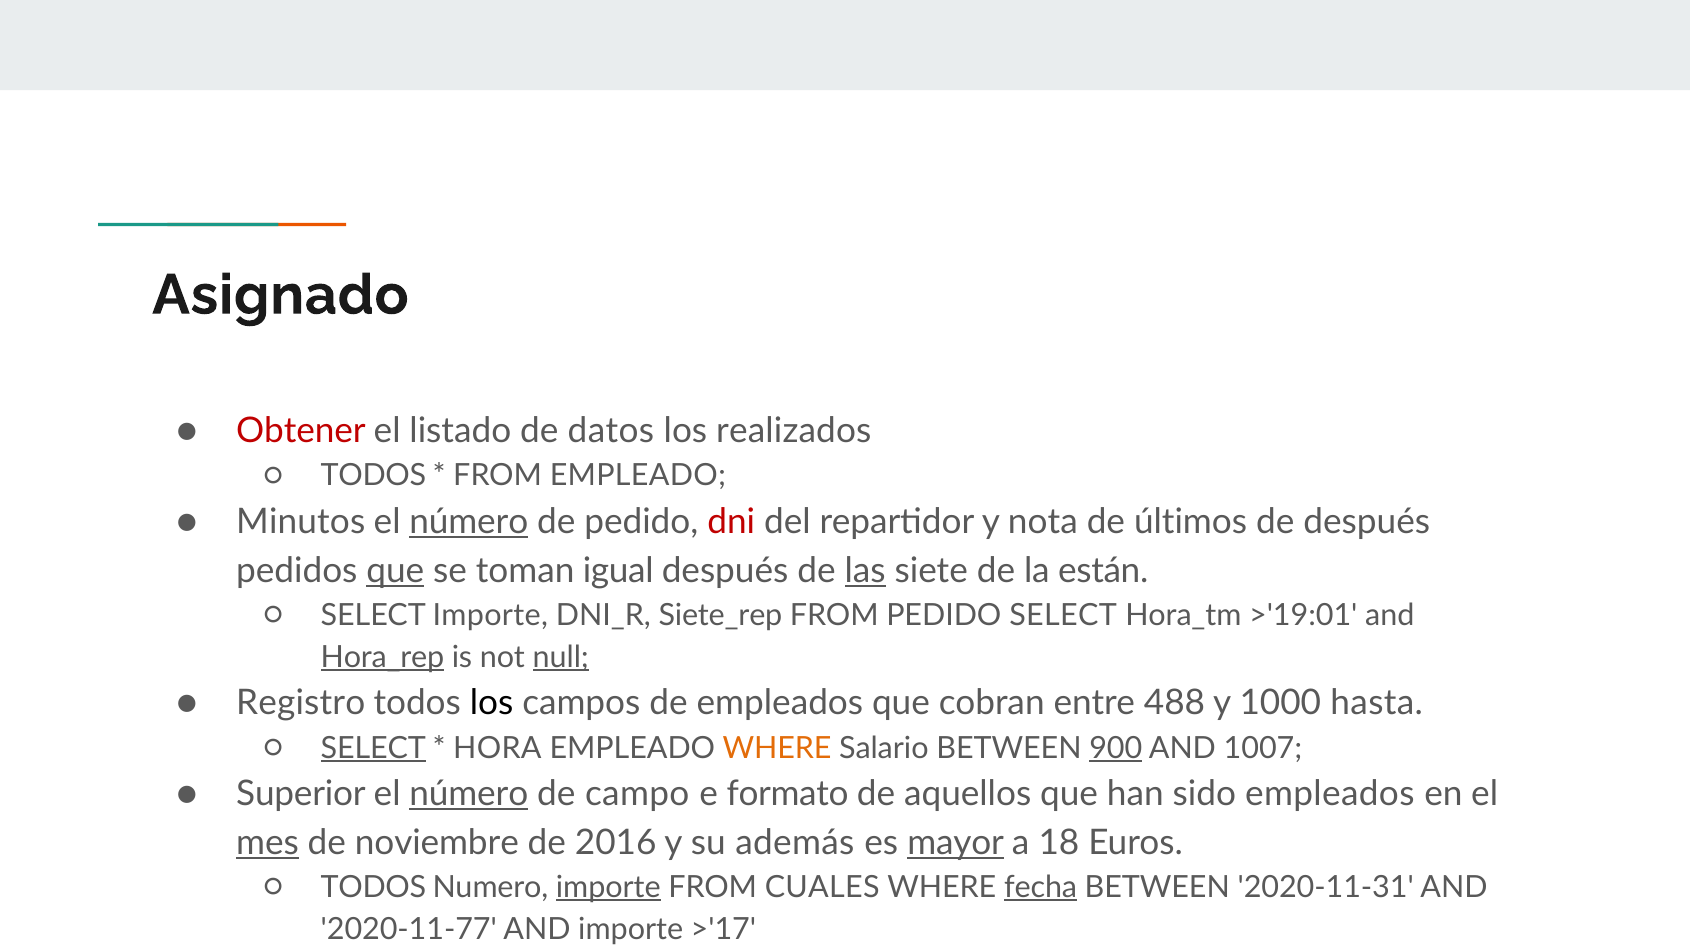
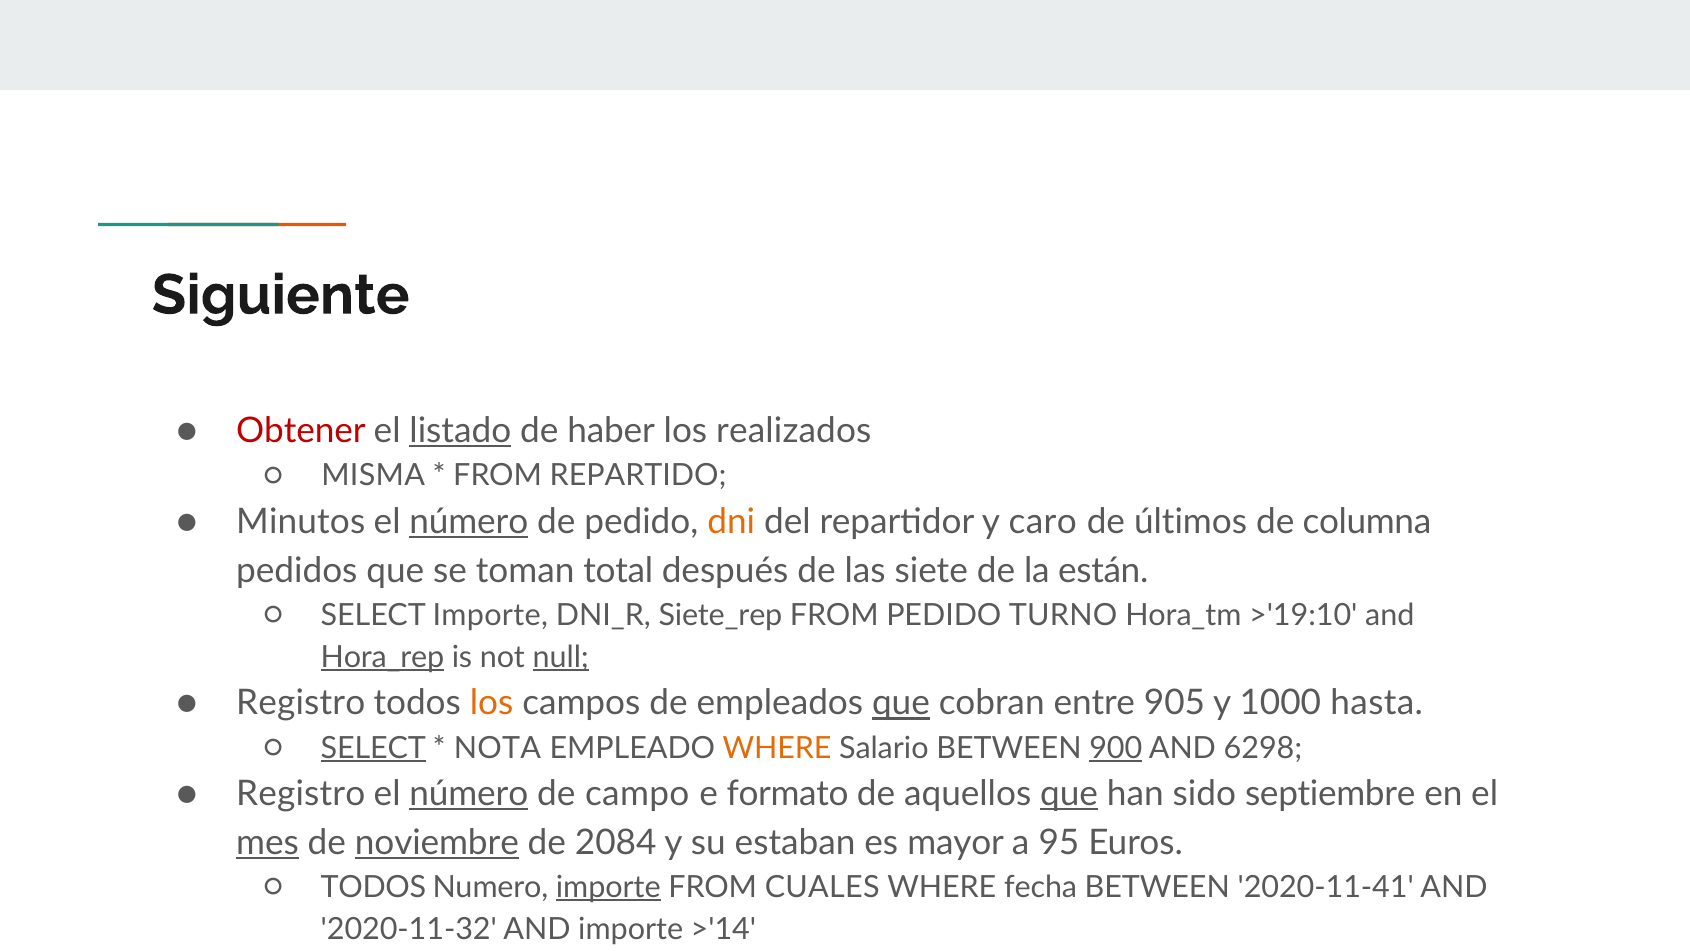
Asignado: Asignado -> Siguiente (281, 295)
listado underline: none -> present (460, 431)
datos: datos -> haber (611, 431)
TODOS: TODOS -> MISMA (373, 476)
FROM EMPLEADO: EMPLEADO -> REPARTIDO (638, 476)
dni colour: red -> orange (731, 522)
nota: nota -> caro (1043, 522)
de después: después -> columna (1367, 522)
que underline: present -> none (395, 570)
igual: igual -> total (618, 570)
las underline: present -> none (865, 570)
PEDIDO SELECT: SELECT -> TURNO (1063, 615)
>'19:01: >'19:01 -> >'19:10 (1303, 615)
los colour: black -> orange (492, 703)
que underline: none -> present (901, 703)
488: 488 -> 905 (1174, 703)
HORA: HORA -> NOTA (497, 748)
1007: 1007 -> 6298 (1263, 748)
Superior: Superior -> Registro (301, 794)
que underline: none -> present (1069, 794)
sido empleados: empleados -> septiembre (1330, 794)
noviembre underline: none -> present (437, 842)
2016: 2016 -> 2084 (616, 842)
además: además -> estaban (795, 842)
mayor underline: present -> none (956, 842)
18: 18 -> 95 (1059, 842)
fecha underline: present -> none (1041, 887)
2020-11-31: 2020-11-31 -> 2020-11-41 (1326, 887)
2020-11-77: 2020-11-77 -> 2020-11-32 (409, 929)
>'17: >'17 -> >'14 (723, 929)
